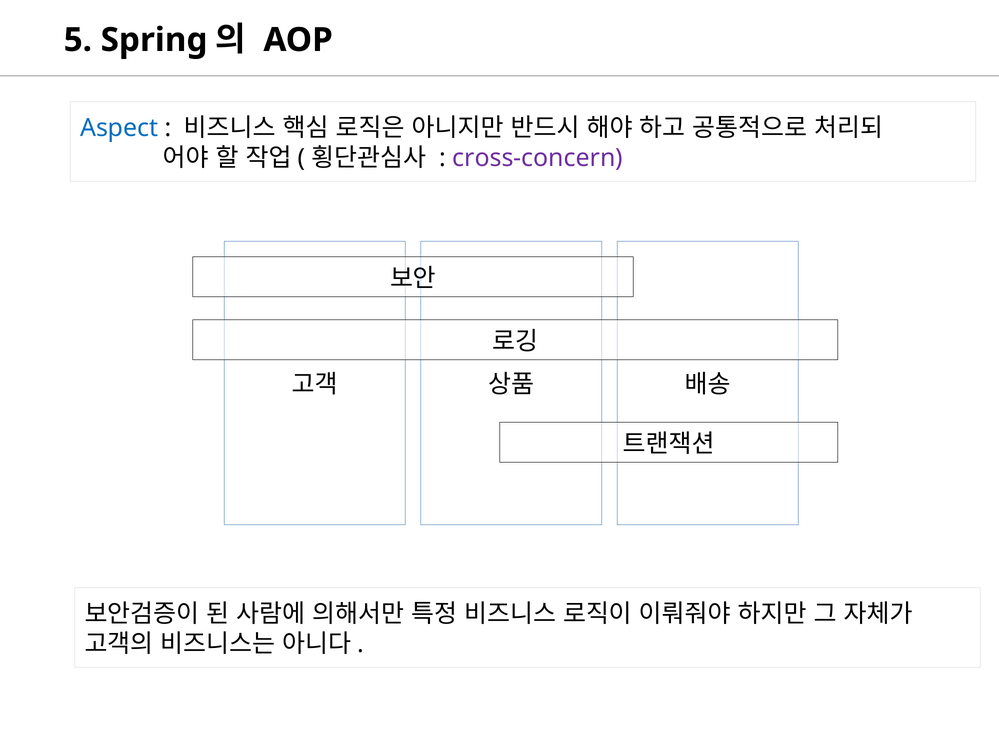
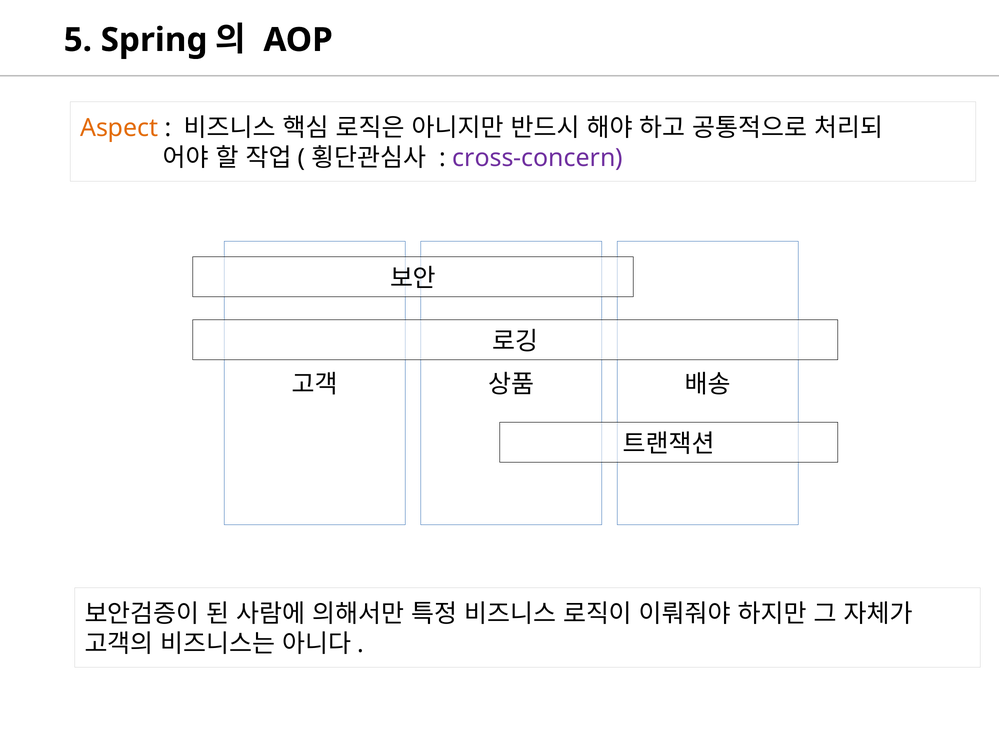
Aspect colour: blue -> orange (119, 128)
